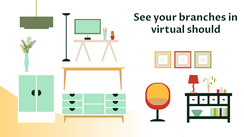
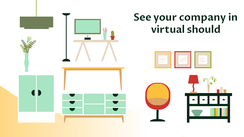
branches: branches -> company (203, 17)
